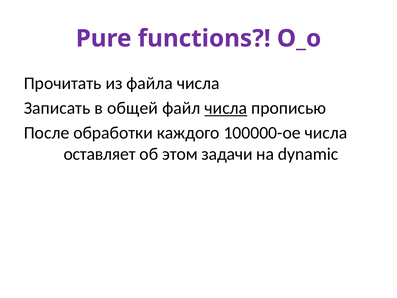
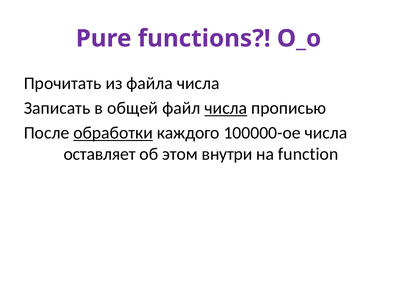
обработки underline: none -> present (113, 133)
задачи: задачи -> внутри (227, 154)
dynamic: dynamic -> function (308, 154)
